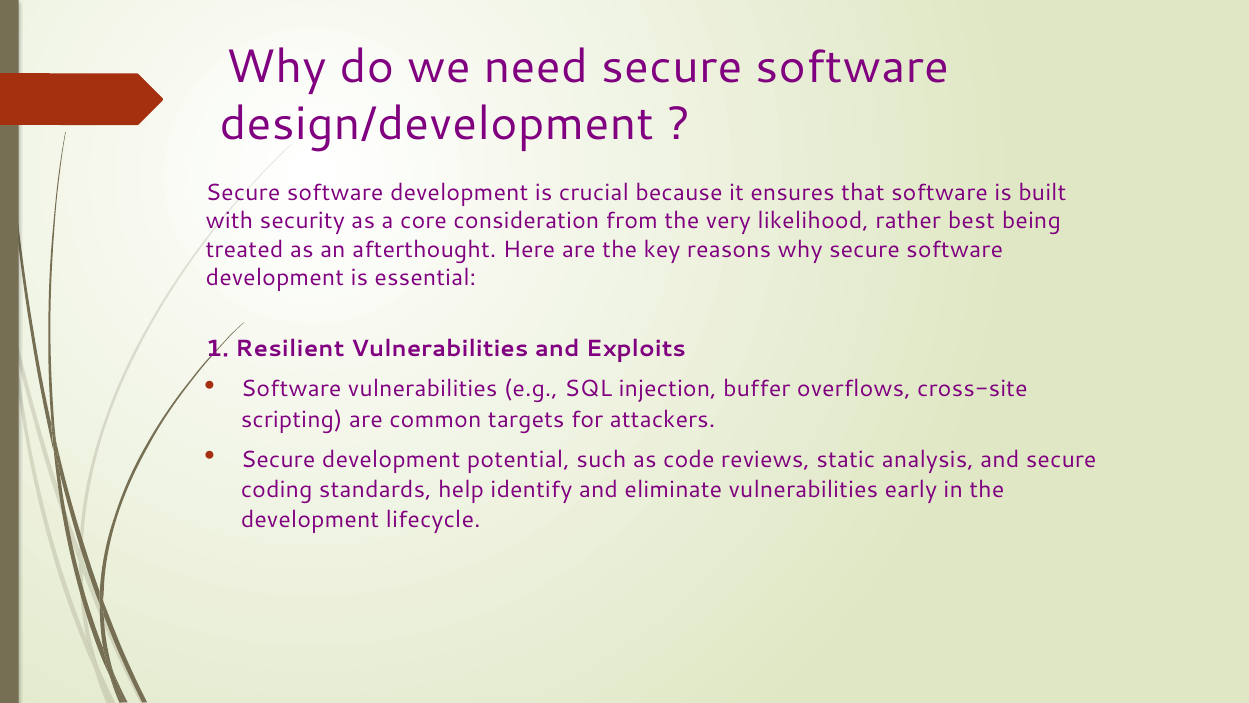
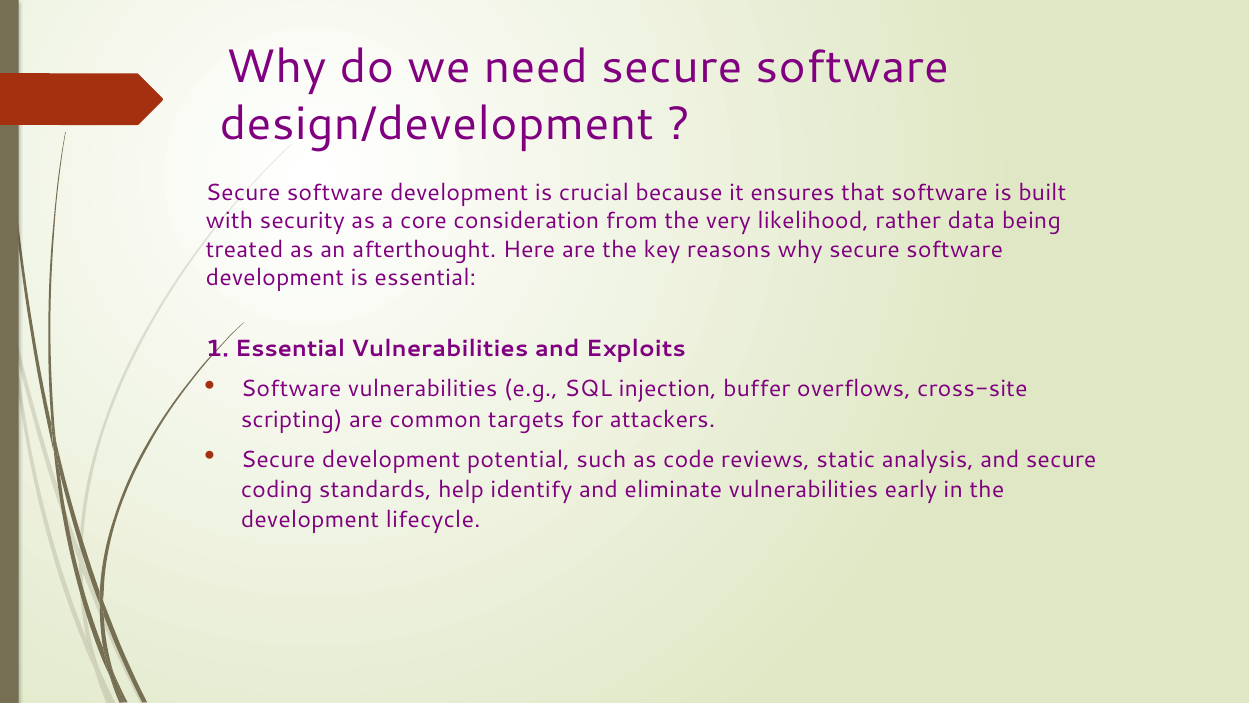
best: best -> data (971, 221)
1 Resilient: Resilient -> Essential (290, 348)
